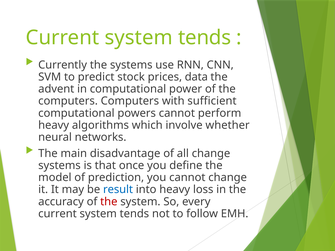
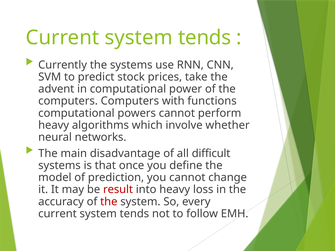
data: data -> take (196, 77)
sufficient: sufficient -> functions (212, 101)
all change: change -> difficult (211, 154)
result colour: blue -> red (118, 190)
